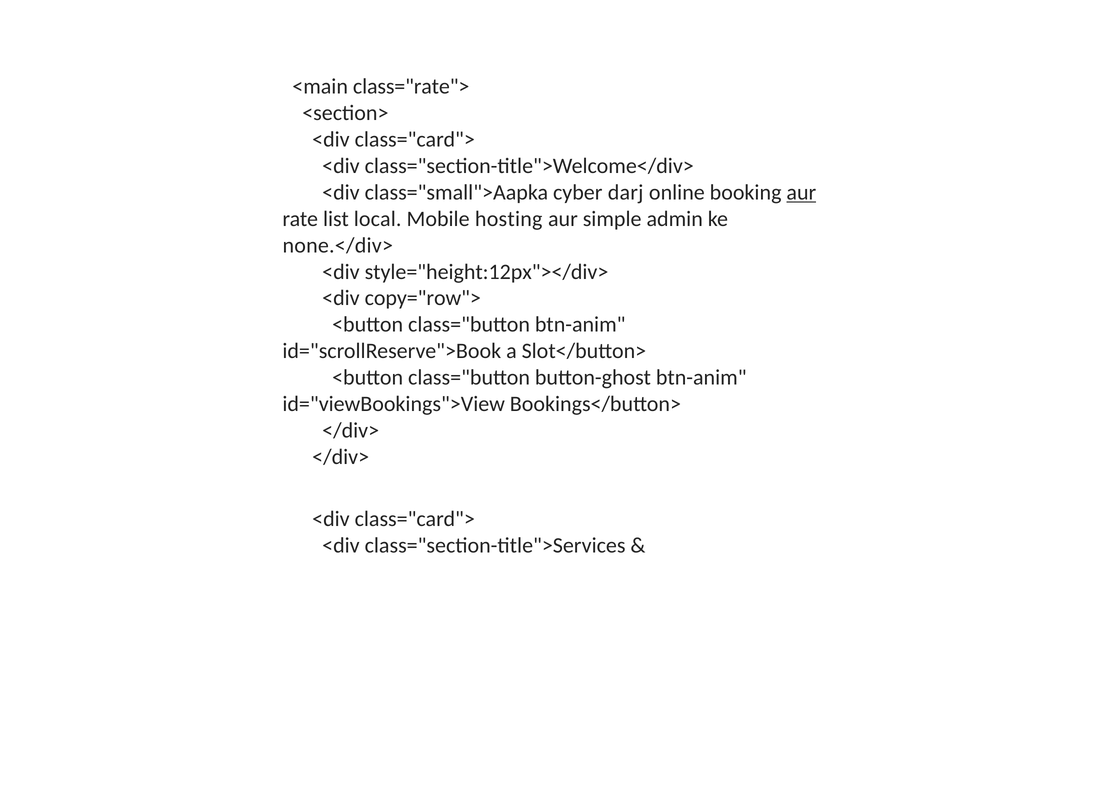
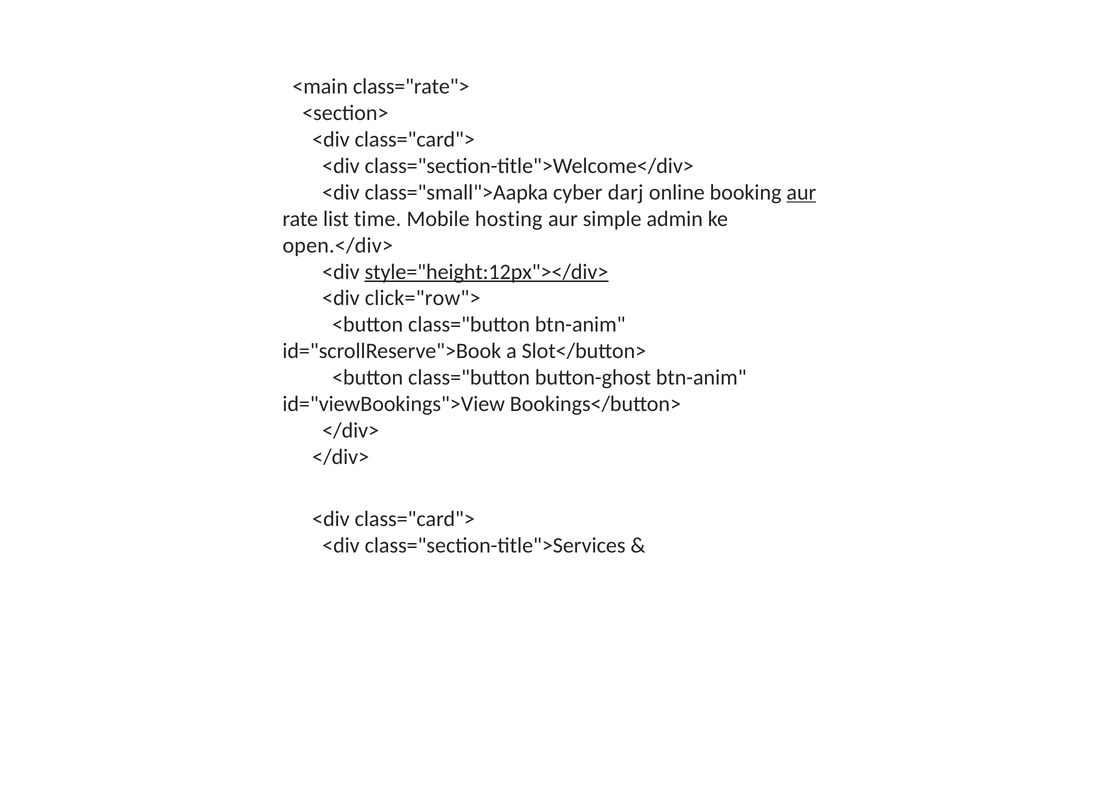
local: local -> time (378, 219)
none.</div>: none.</div> -> open.</div> (338, 245)
style="height:12px"></div> underline: none -> present (487, 272)
copy="row">: copy="row"> -> click="row"> (423, 298)
